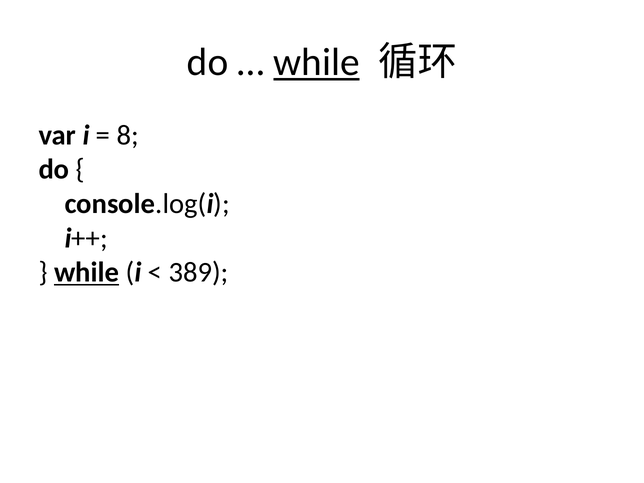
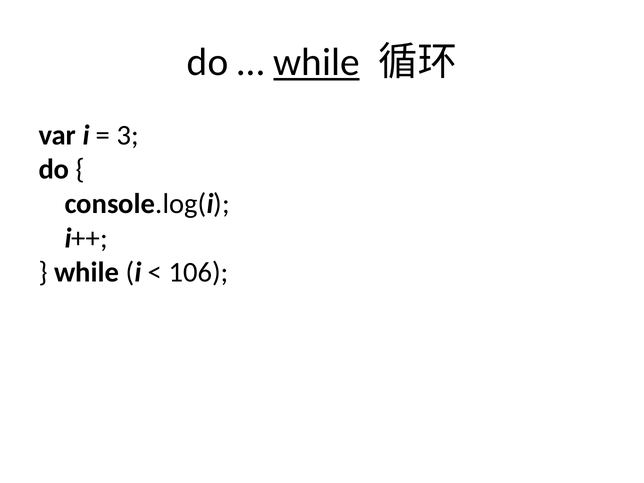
8: 8 -> 3 (128, 135)
while underline: present -> none (87, 273)
389: 389 -> 106 (198, 273)
